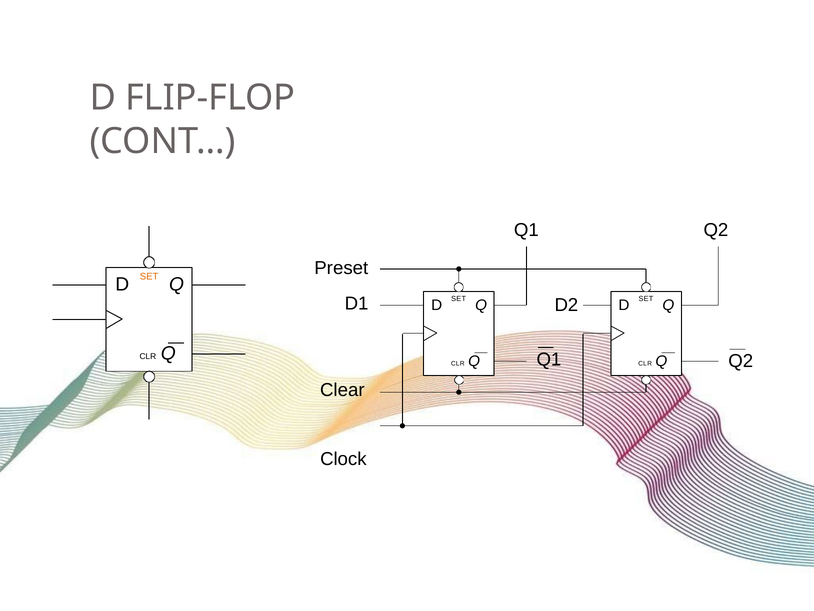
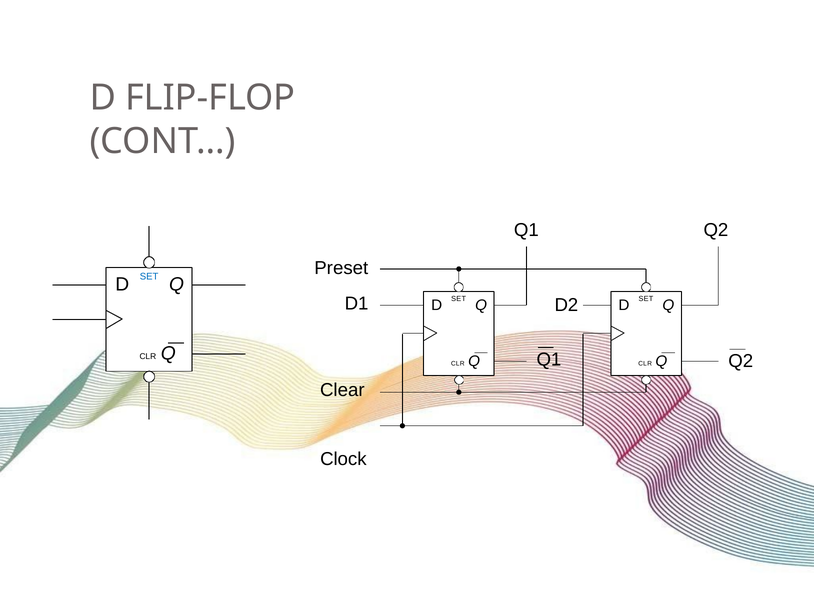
SET colour: orange -> blue (149, 276)
